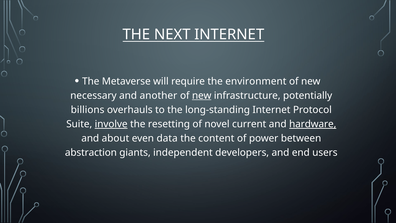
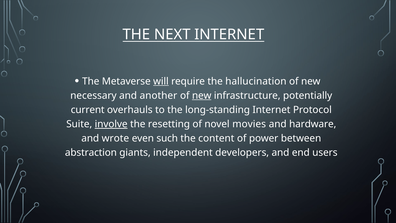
will underline: none -> present (161, 81)
environment: environment -> hallucination (256, 81)
billions: billions -> current (88, 110)
current: current -> movies (249, 124)
hardware underline: present -> none (313, 124)
about: about -> wrote (115, 138)
data: data -> such (167, 138)
